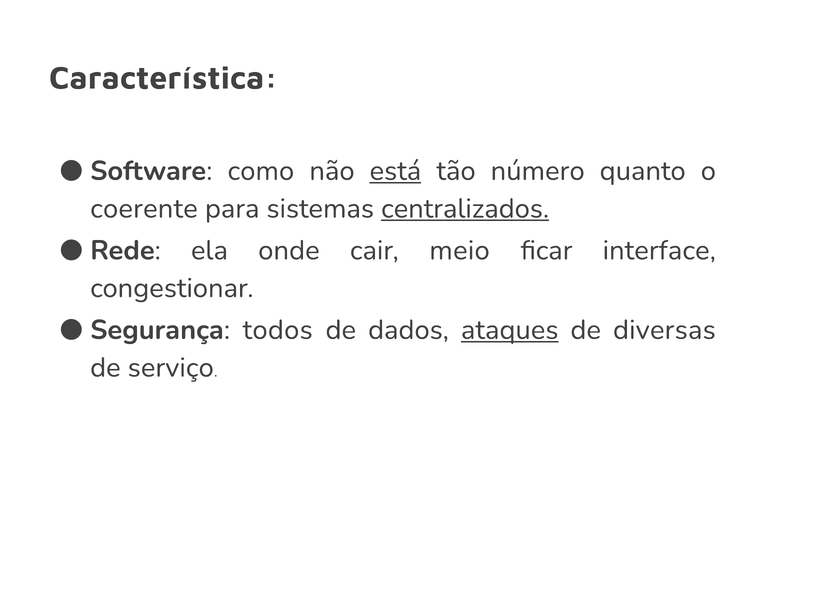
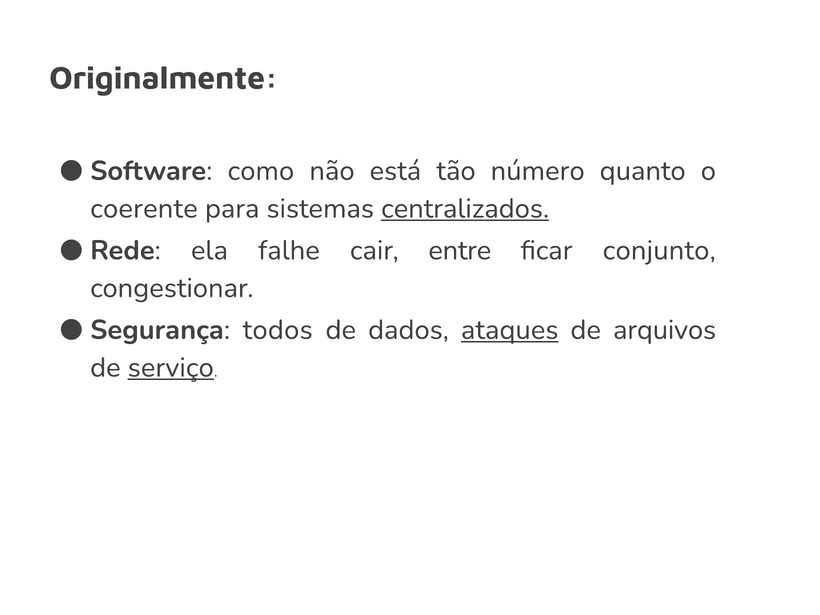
Característica: Característica -> Originalmente (164, 78)
está underline: present -> none (395, 171)
onde: onde -> falhe (289, 250)
meio: meio -> entre (460, 250)
interface: interface -> conjunto (659, 250)
diversas: diversas -> arquivos (665, 330)
serviço underline: none -> present (171, 368)
